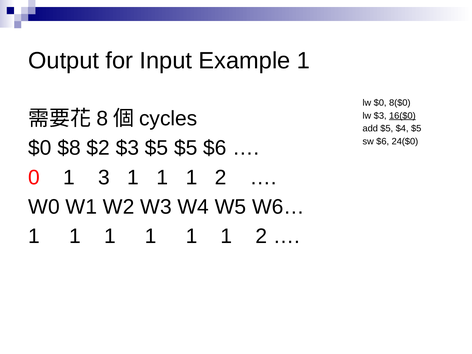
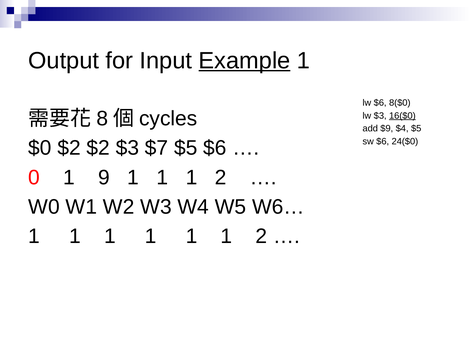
Example underline: none -> present (244, 61)
lw $0: $0 -> $6 (380, 103)
add $5: $5 -> $9 (387, 129)
$0 $8: $8 -> $2 (69, 148)
$3 $5: $5 -> $7 (157, 148)
3: 3 -> 9 (104, 177)
